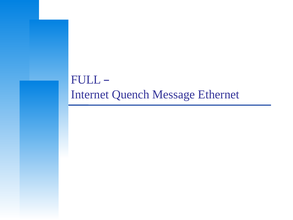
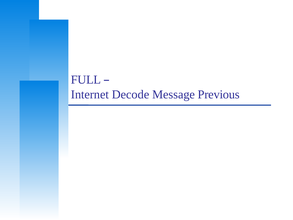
Quench: Quench -> Decode (131, 94)
Ethernet: Ethernet -> Previous (219, 94)
